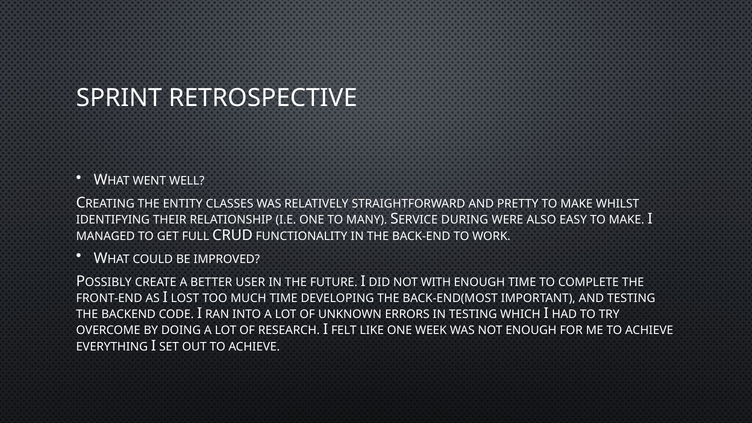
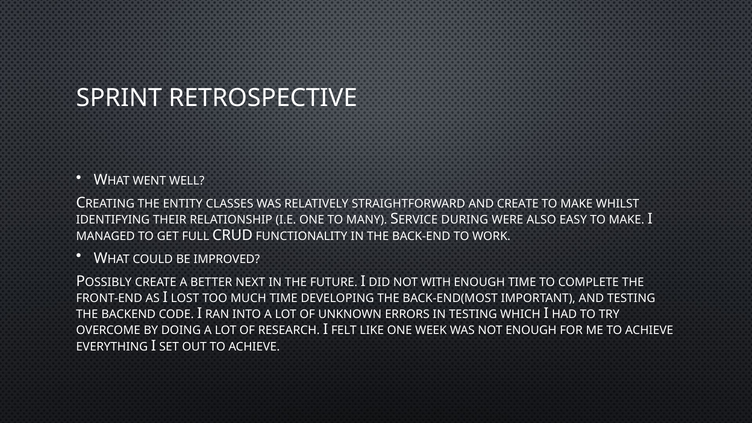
AND PRETTY: PRETTY -> CREATE (518, 204)
USER: USER -> NEXT (250, 282)
